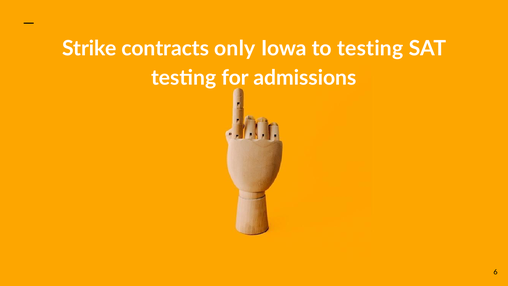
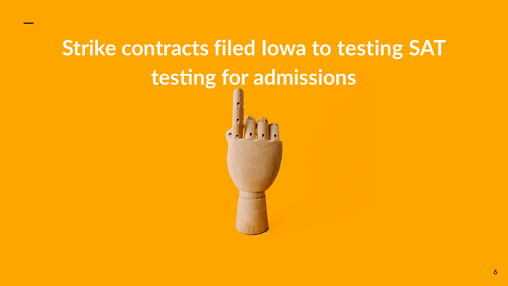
only: only -> filed (235, 48)
